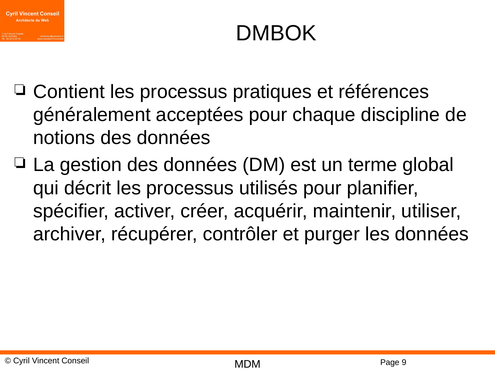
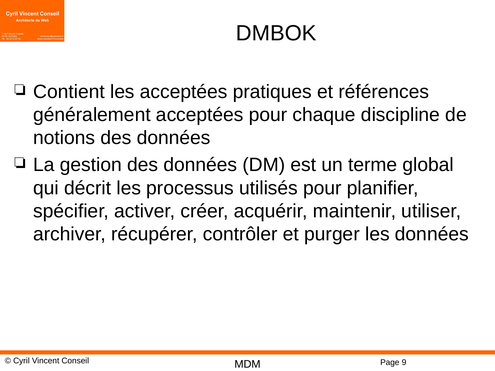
Contient les processus: processus -> acceptées (184, 92)
